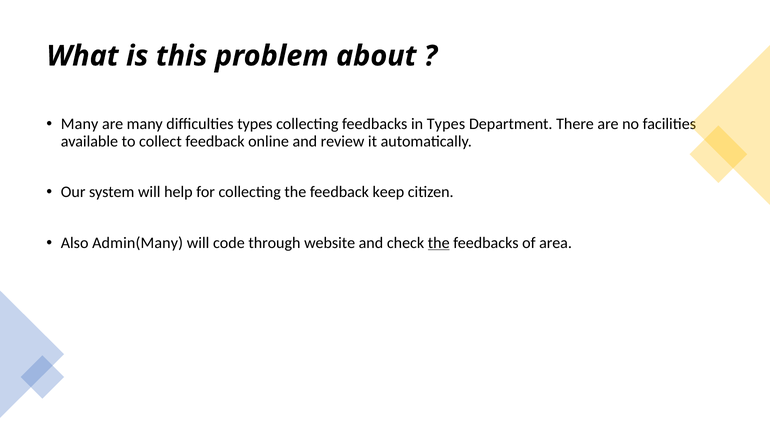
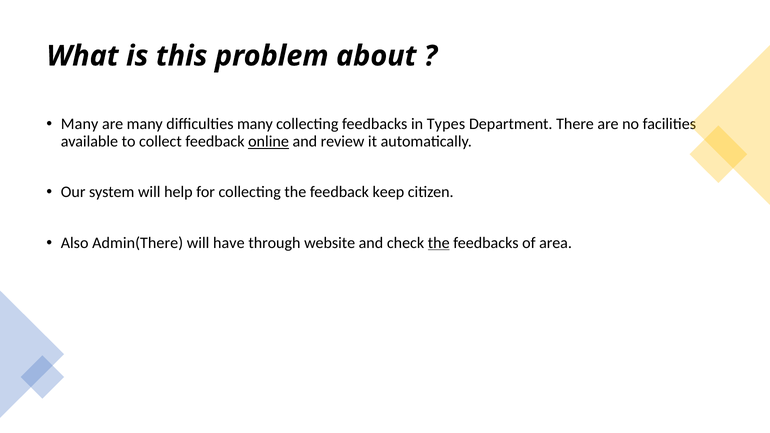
difficulties types: types -> many (255, 124)
online underline: none -> present (269, 141)
Admin(Many: Admin(Many -> Admin(There (138, 243)
code: code -> have (229, 243)
